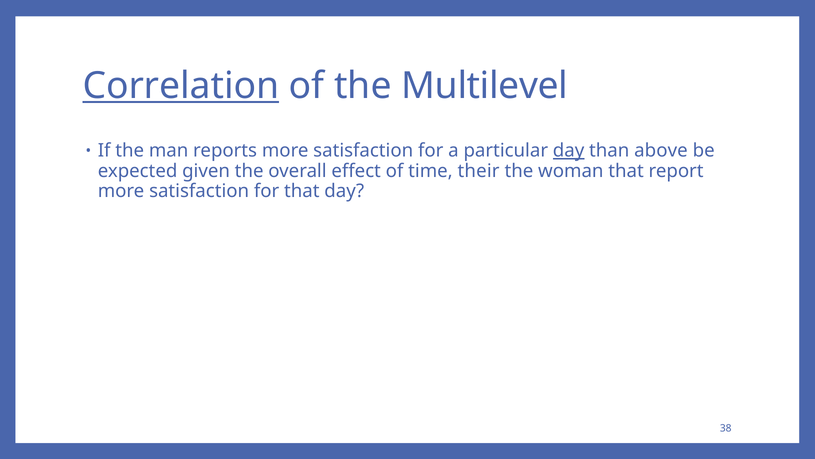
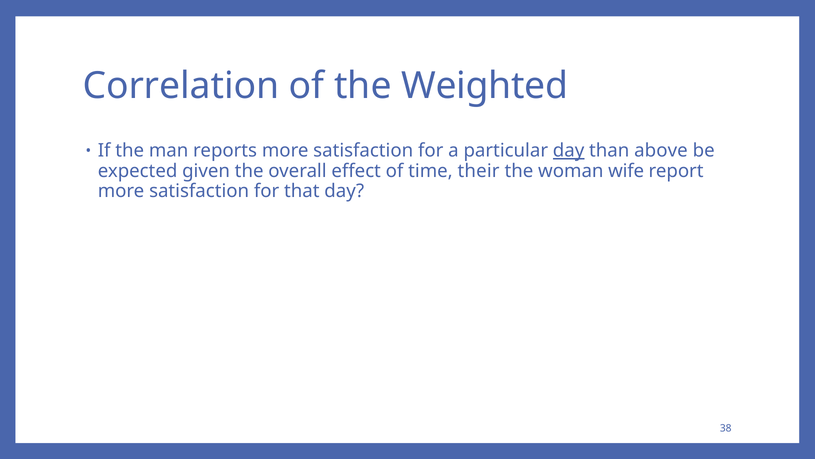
Correlation underline: present -> none (181, 86)
Multilevel: Multilevel -> Weighted (485, 86)
woman that: that -> wife (626, 171)
